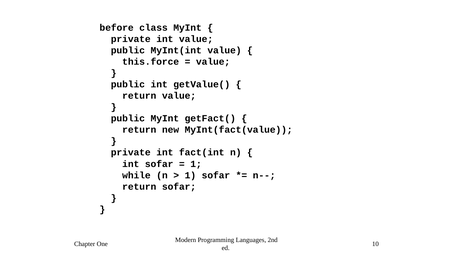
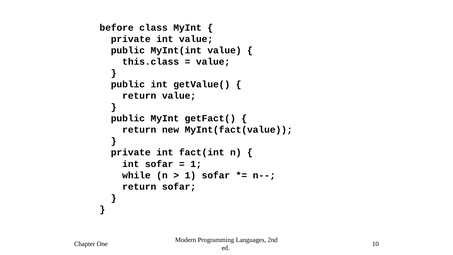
this.force: this.force -> this.class (151, 62)
